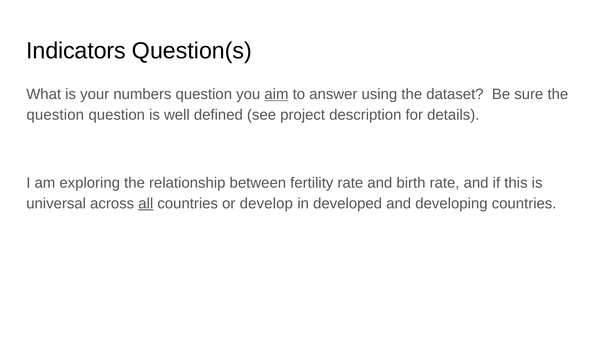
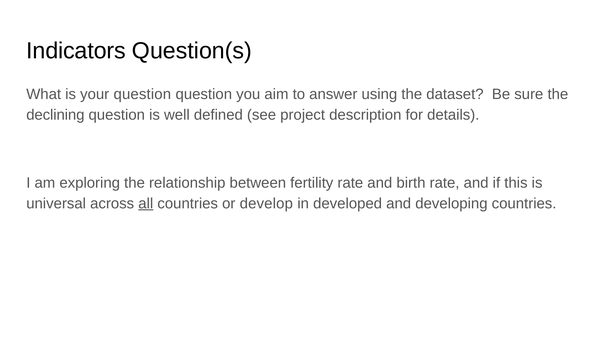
your numbers: numbers -> question (142, 94)
aim underline: present -> none (276, 94)
question: question -> declining (55, 115)
